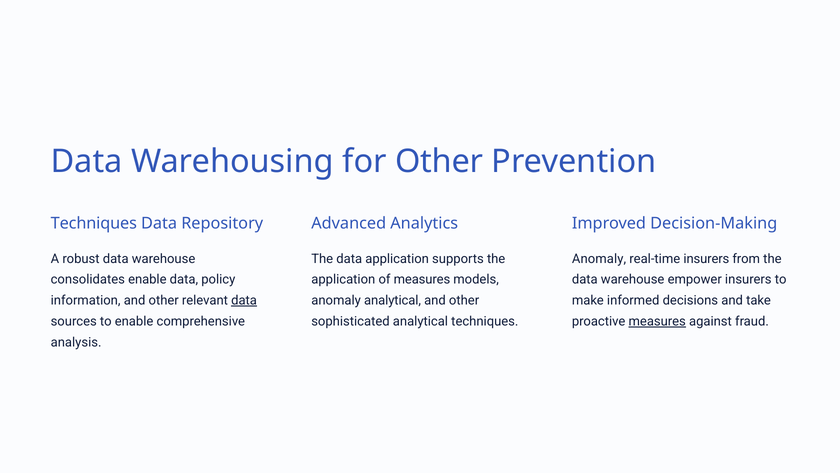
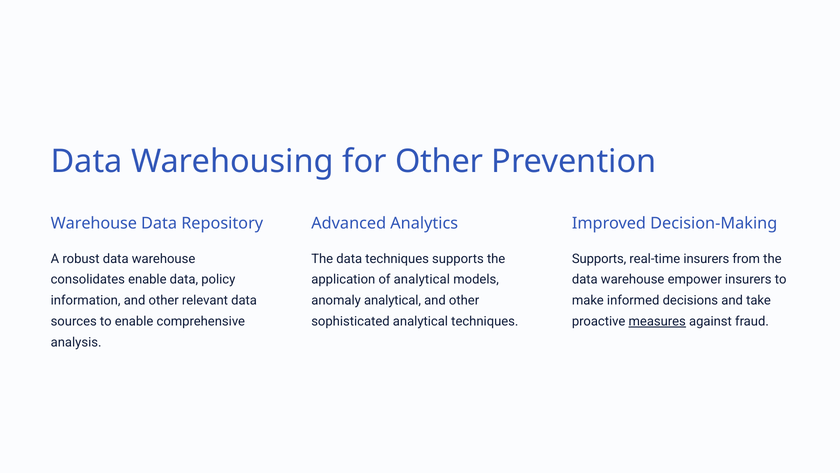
Techniques: Techniques -> Warehouse (94, 223)
data application: application -> techniques (397, 259)
Anomaly: Anomaly -> Supports (599, 259)
of measures: measures -> analytical (422, 279)
data underline: present -> none (244, 300)
